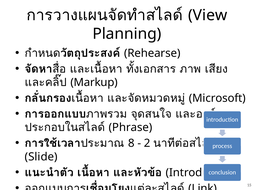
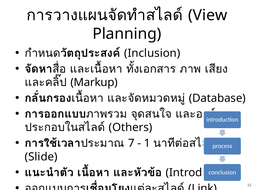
Rehearse: Rehearse -> Inclusion (152, 53)
Microsoft: Microsoft -> Database (217, 98)
Phrase: Phrase -> Others (131, 128)
8: 8 -> 7 (131, 144)
2: 2 -> 1 (147, 144)
